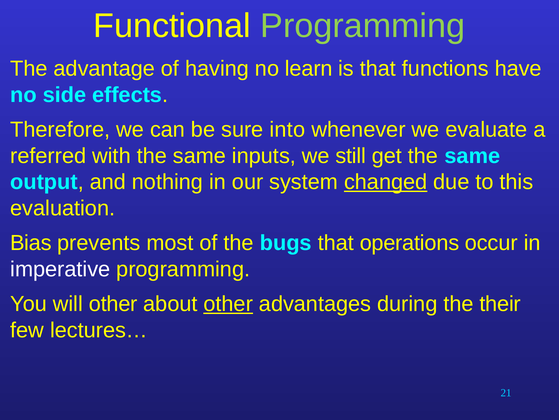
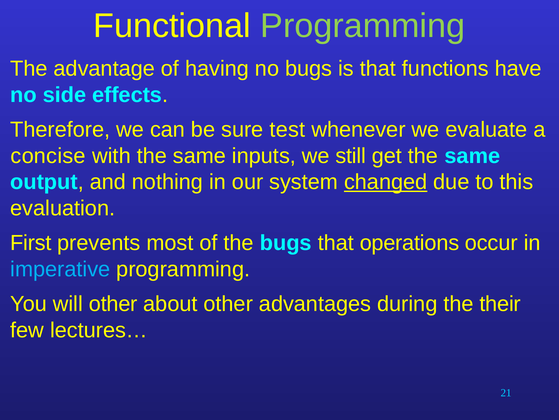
no learn: learn -> bugs (309, 69)
into: into -> test (287, 130)
referred: referred -> concise (48, 156)
Bias: Bias -> First (31, 243)
imperative colour: white -> light blue (60, 269)
other underline: present -> none (228, 304)
